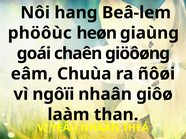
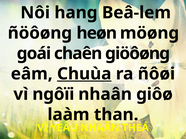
phöôùc: phöôùc -> ñöôøng (40, 33)
giaùng: giaùng -> möøng (149, 33)
Chuùa underline: none -> present (84, 74)
